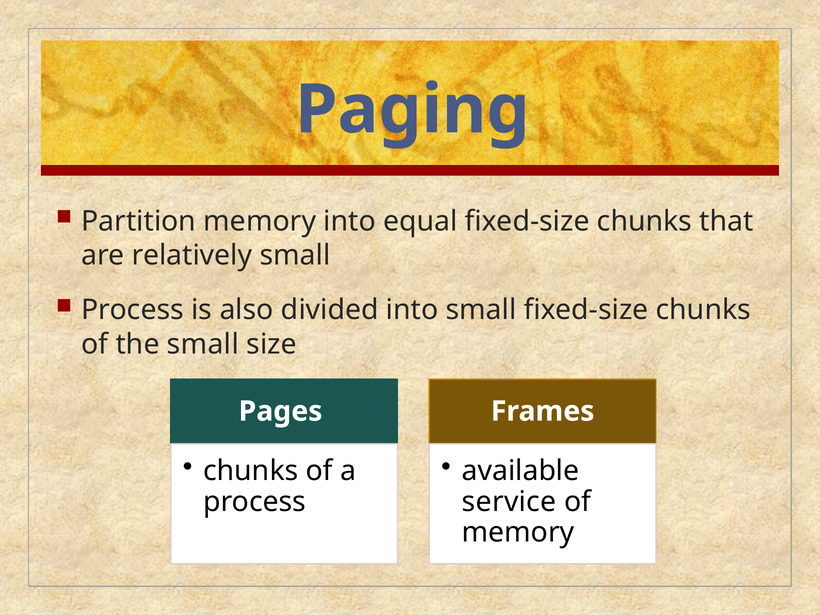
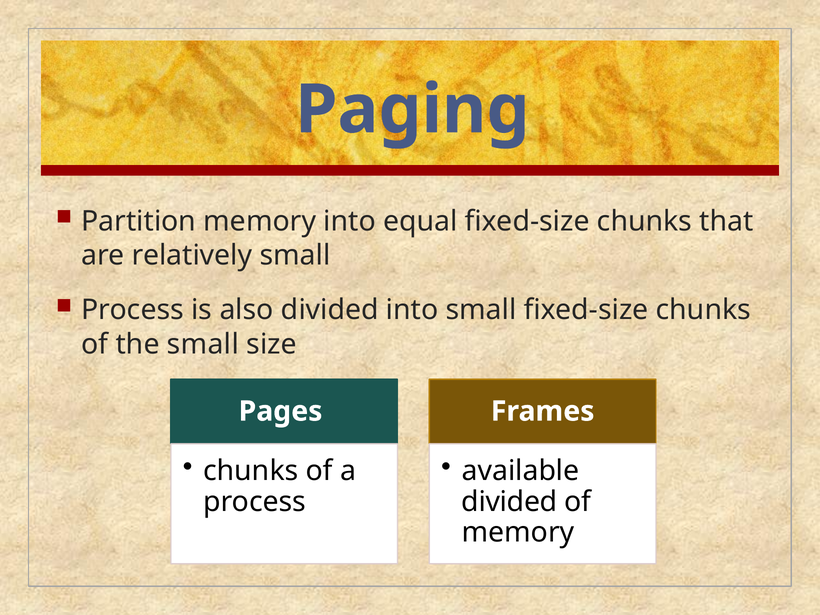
service: service -> divided (509, 502)
